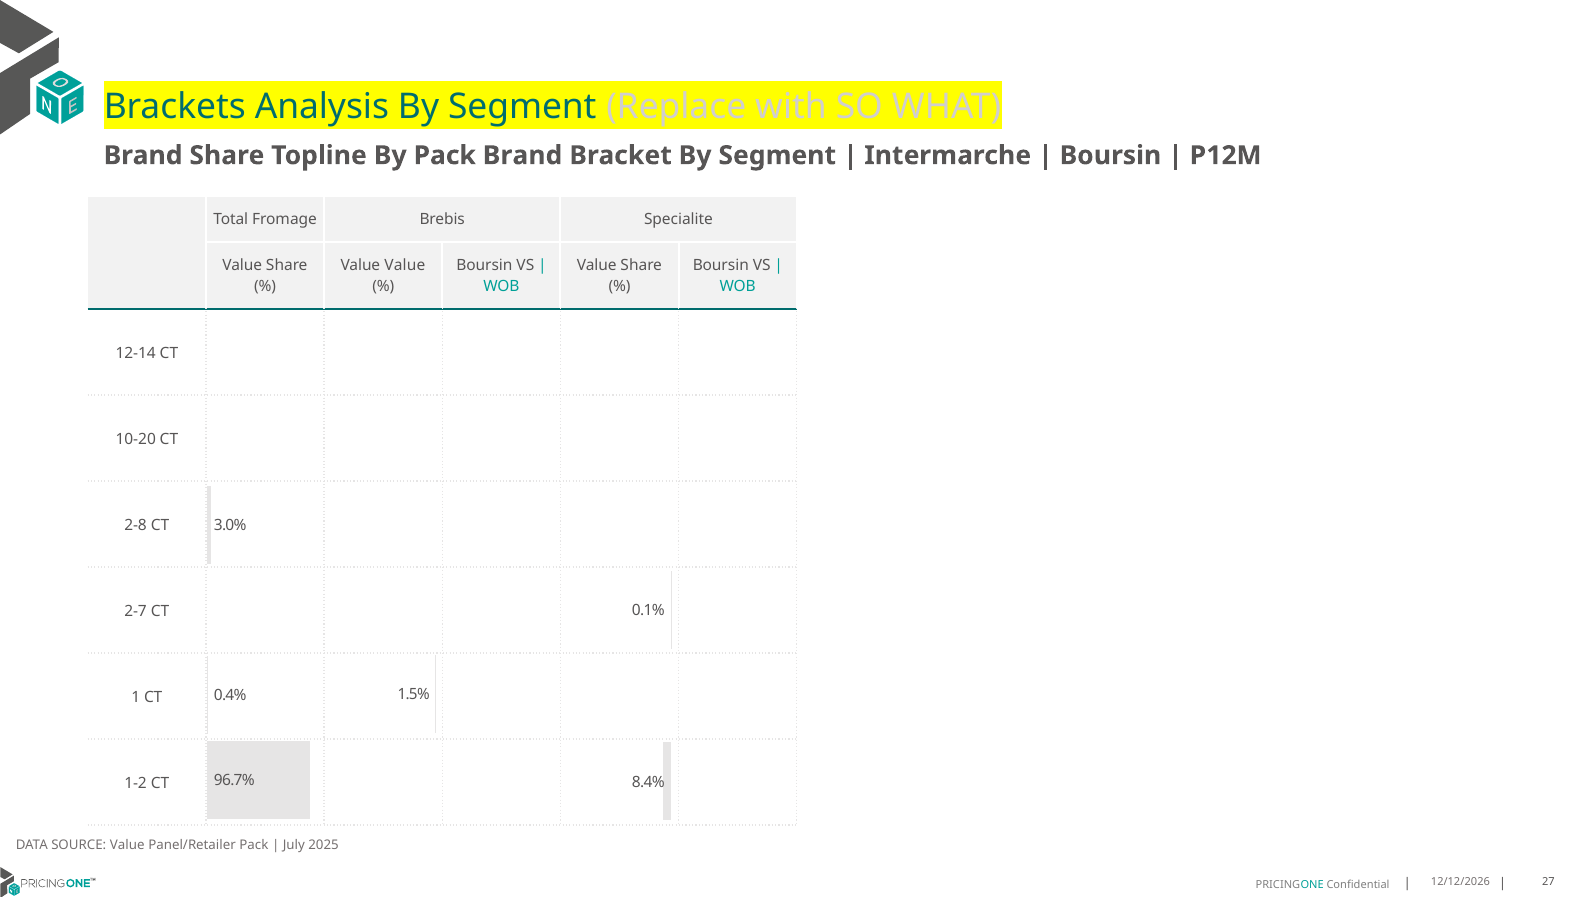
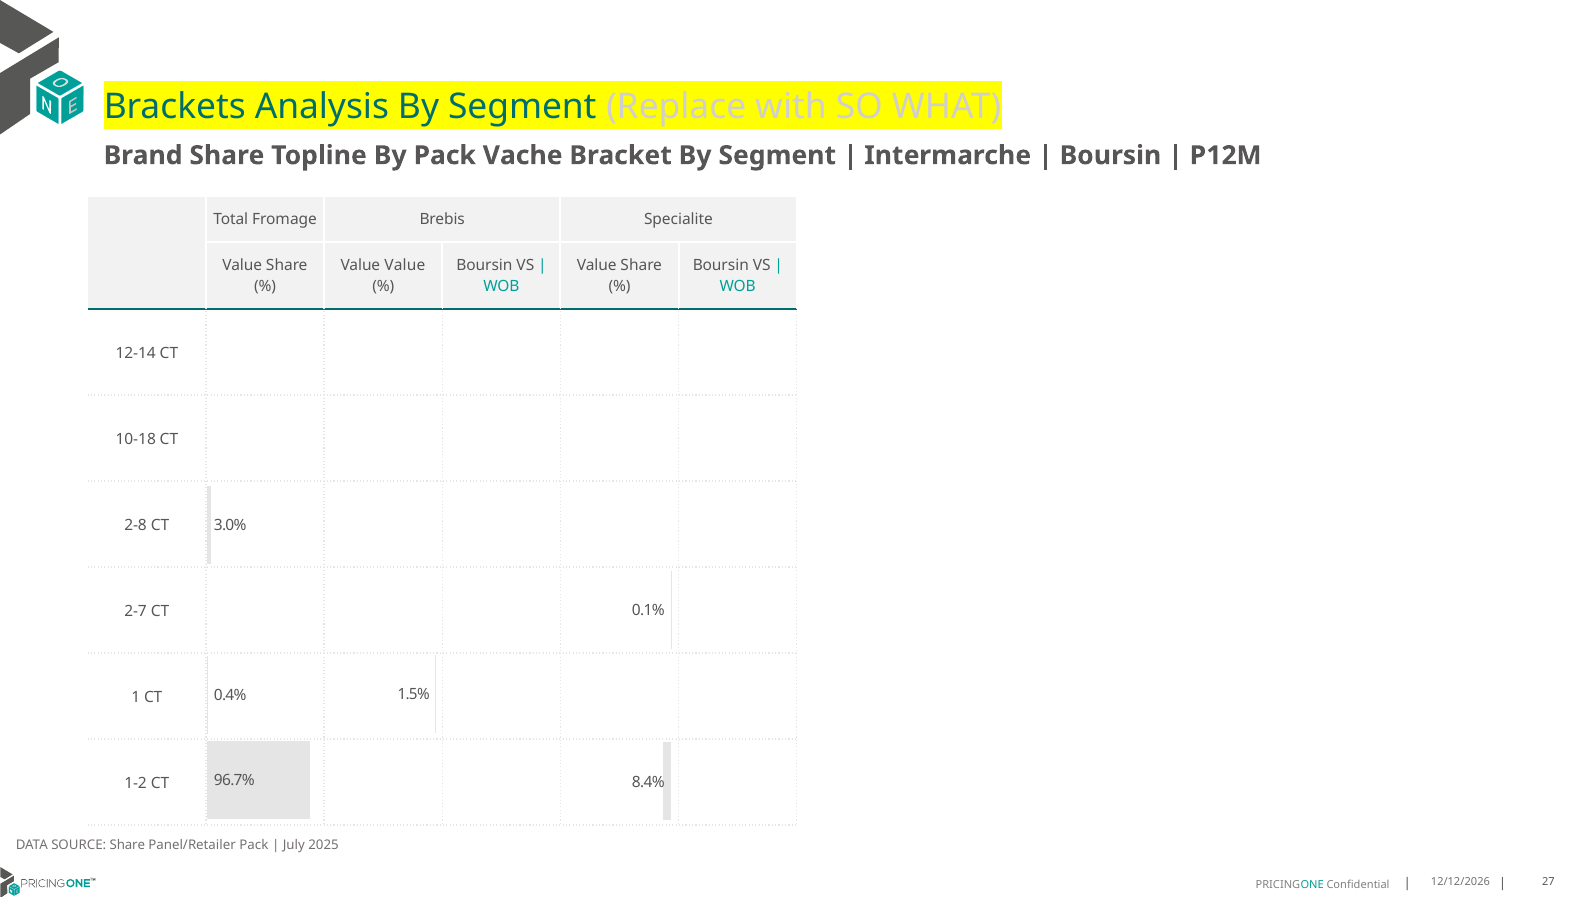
Pack Brand: Brand -> Vache (523, 155)
10-20: 10-20 -> 10-18 (136, 439)
SOURCE Value: Value -> Share (127, 845)
